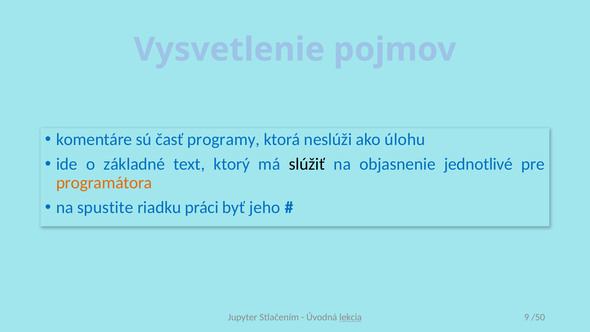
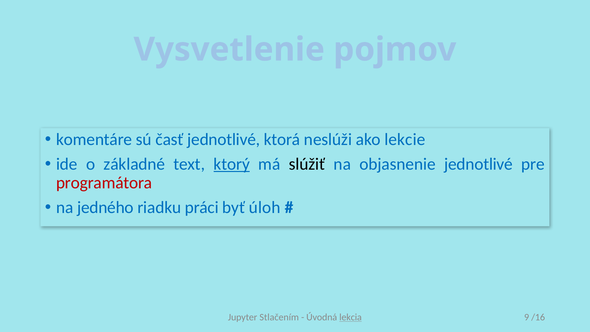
časť programy: programy -> jednotlivé (224, 139)
úlohu: úlohu -> lekcie (405, 139)
ktorý underline: none -> present (232, 164)
programátora colour: orange -> red (104, 183)
spustite: spustite -> jedného (105, 207)
jeho: jeho -> úloh (265, 207)
/50: /50 -> /16 (538, 317)
